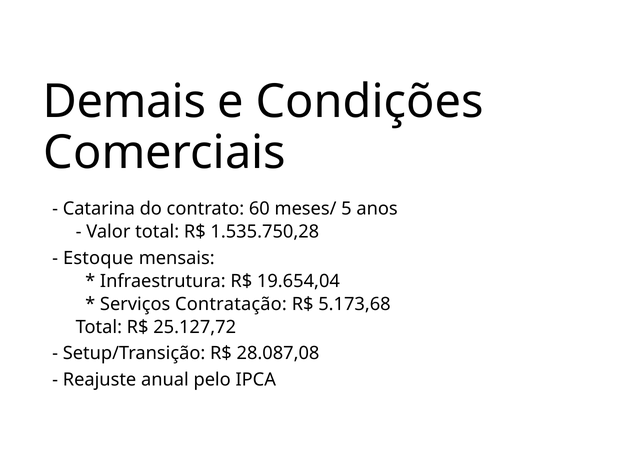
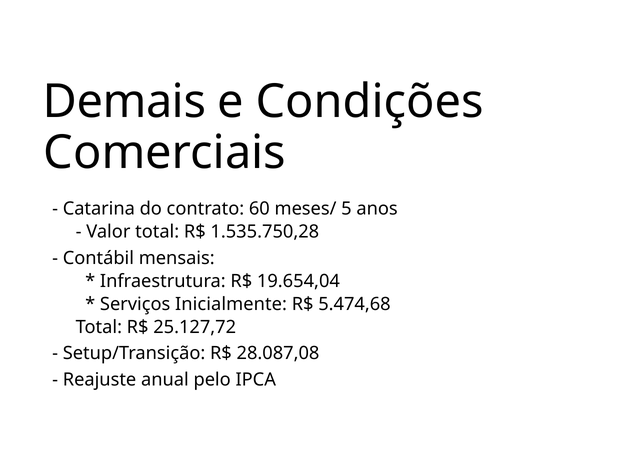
Estoque: Estoque -> Contábil (98, 258)
Contratação: Contratação -> Inicialmente (231, 304)
5.173,68: 5.173,68 -> 5.474,68 (354, 304)
